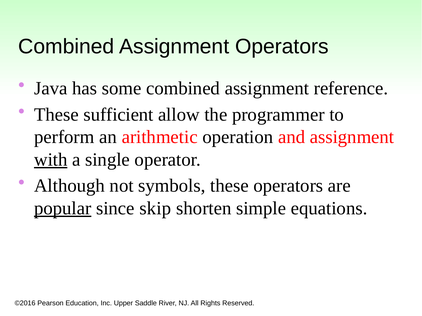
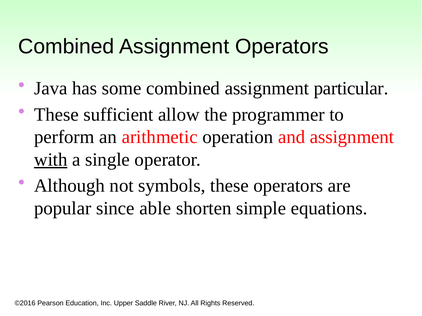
reference: reference -> particular (351, 89)
popular underline: present -> none (63, 209)
skip: skip -> able (155, 209)
